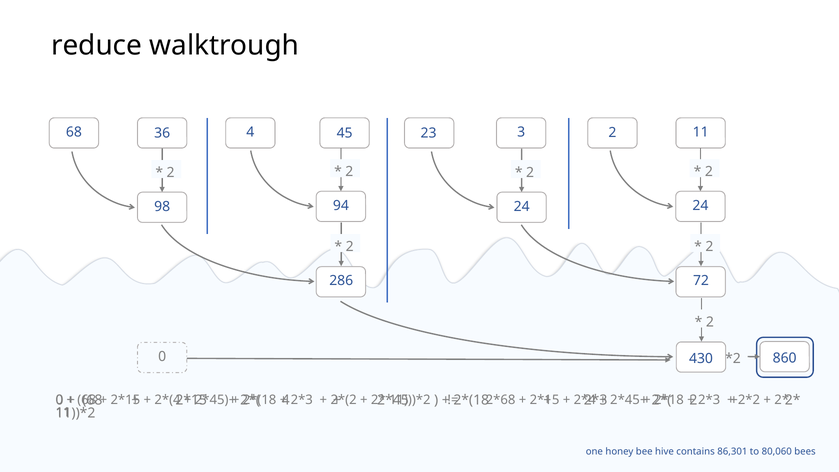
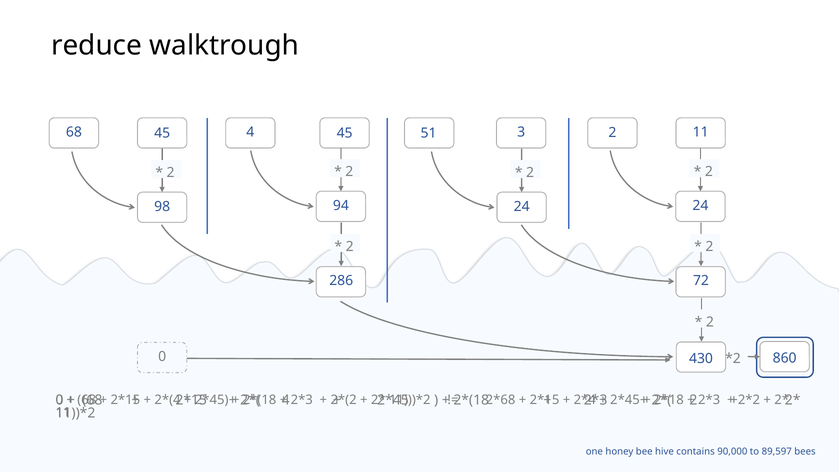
68 36: 36 -> 45 (162, 133)
23: 23 -> 51 (429, 133)
86,301: 86,301 -> 90,000 (732, 452)
80,060: 80,060 -> 89,597 (777, 452)
